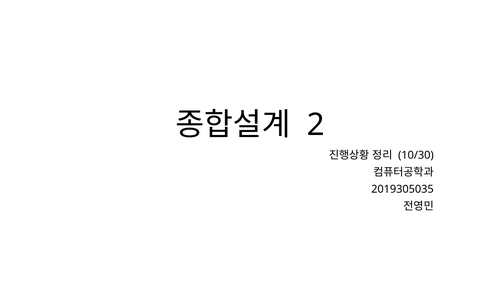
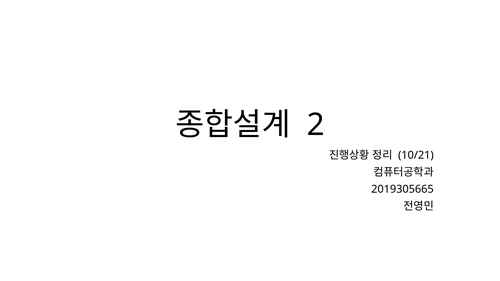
10/30: 10/30 -> 10/21 (416, 155)
2019305035: 2019305035 -> 2019305665 (402, 189)
